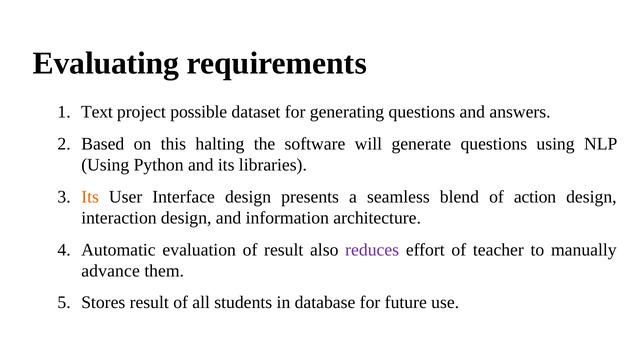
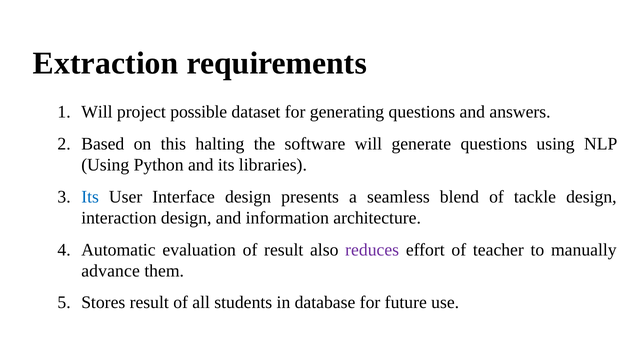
Evaluating: Evaluating -> Extraction (106, 63)
Text: Text -> Will (97, 112)
Its colour: orange -> blue (90, 197)
action: action -> tackle (535, 197)
